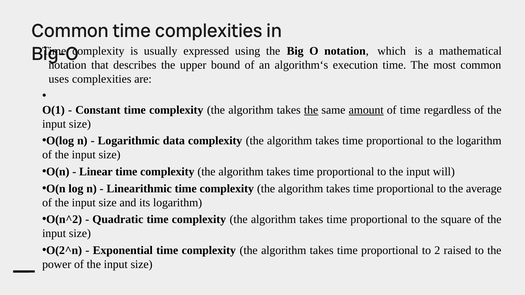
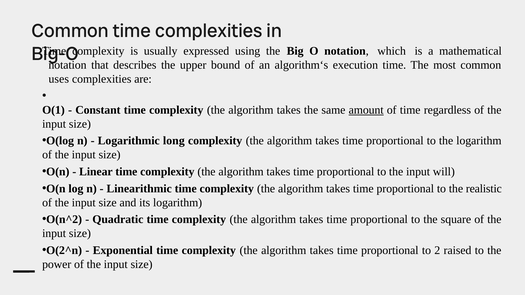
the underline: present -> none (311, 110)
data: data -> long (174, 141)
average: average -> realistic (484, 189)
